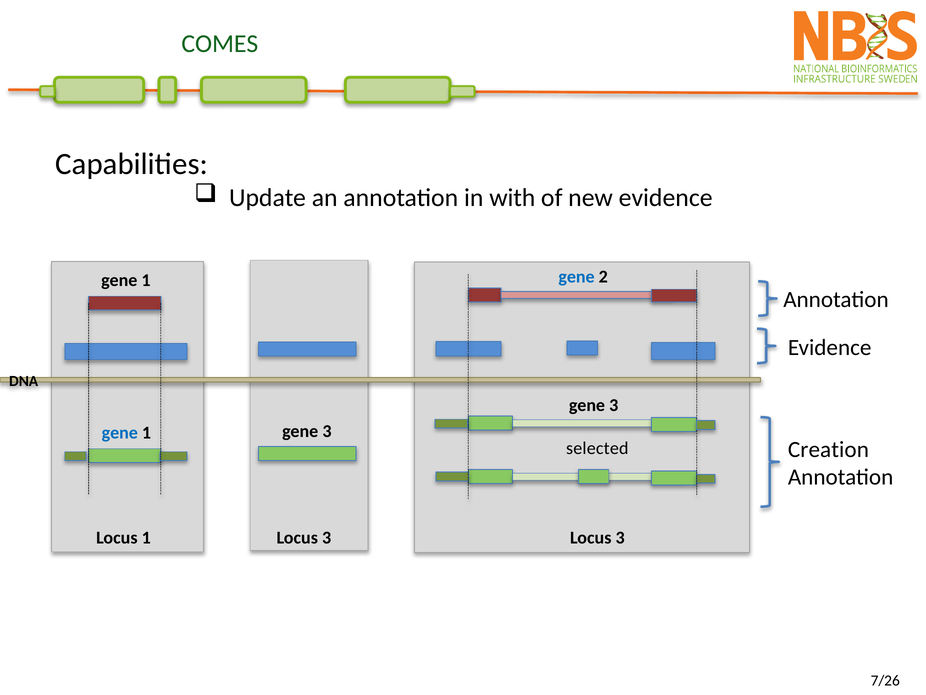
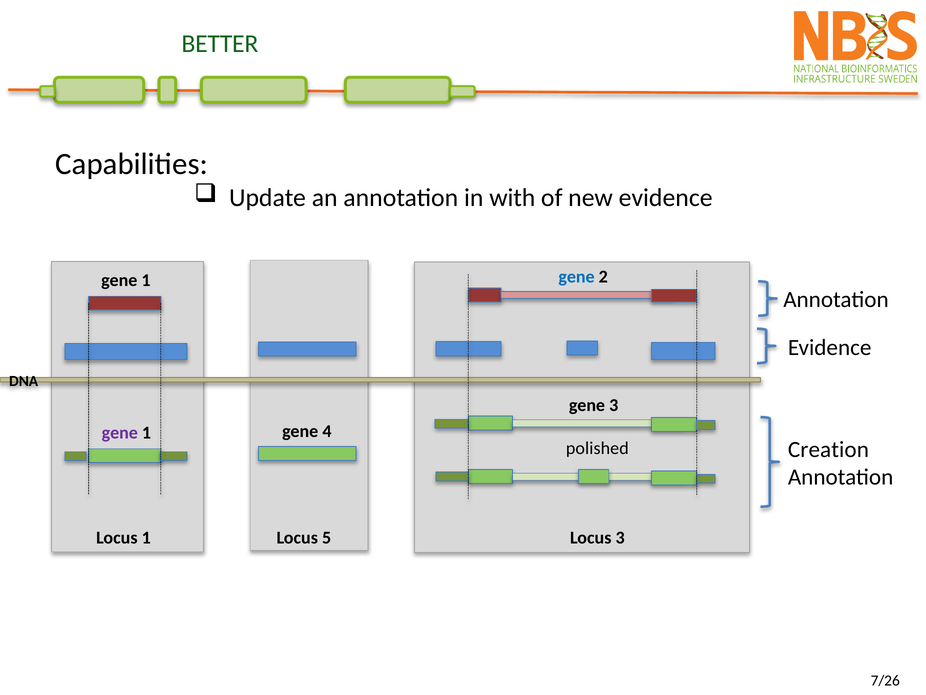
COMES: COMES -> BETTER (220, 44)
gene colour: blue -> purple (120, 432)
1 gene 3: 3 -> 4 (327, 431)
selected: selected -> polished (597, 448)
1 Locus 3: 3 -> 5 (327, 537)
